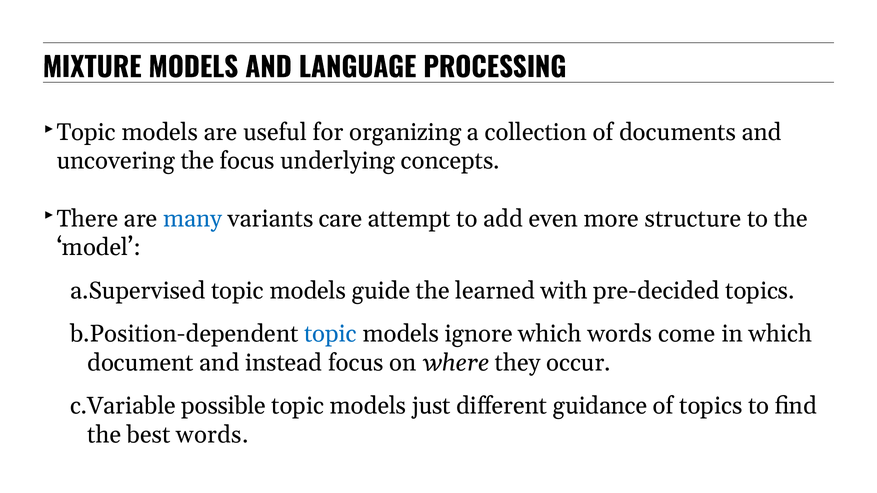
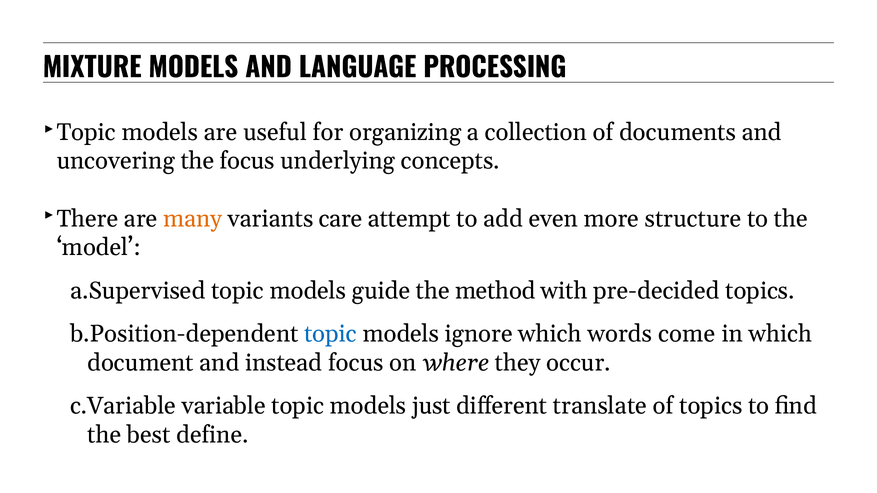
many colour: blue -> orange (193, 218)
learned: learned -> method (495, 290)
possible: possible -> variable (224, 406)
guidance: guidance -> translate (600, 406)
best words: words -> define (212, 434)
